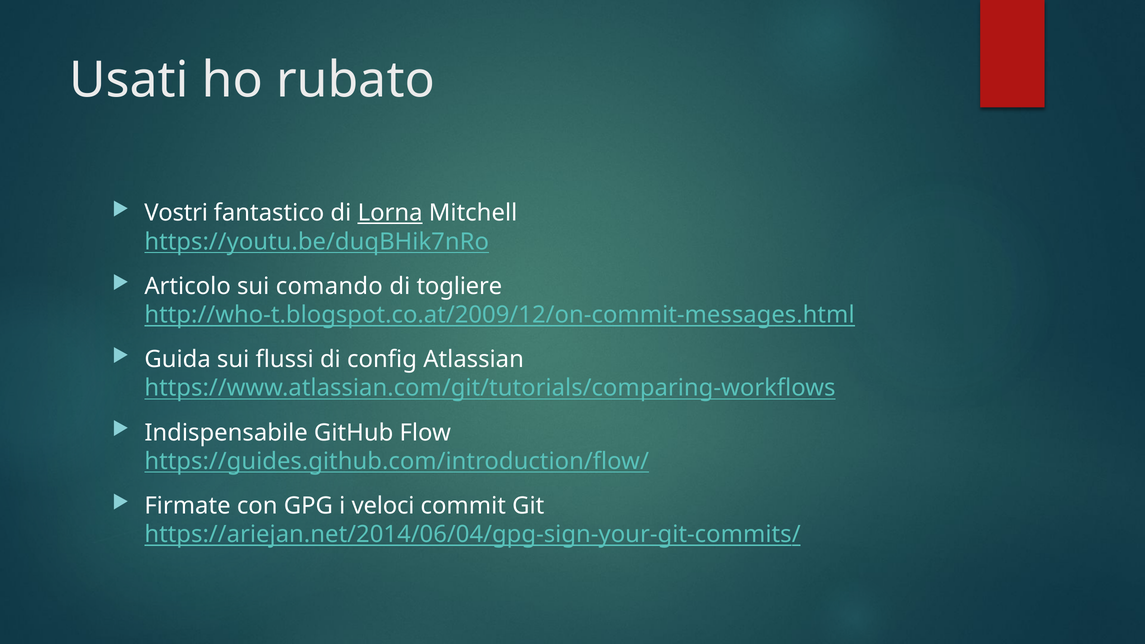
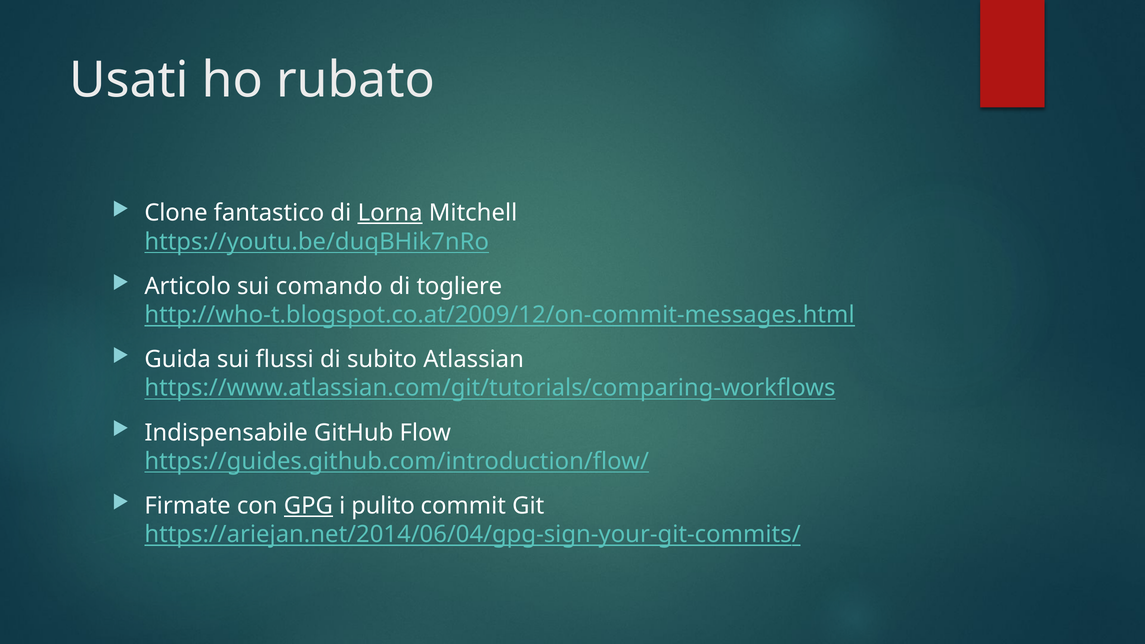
Vostri: Vostri -> Clone (176, 213)
config: config -> subito (382, 359)
GPG underline: none -> present (308, 506)
veloci: veloci -> pulito (383, 506)
